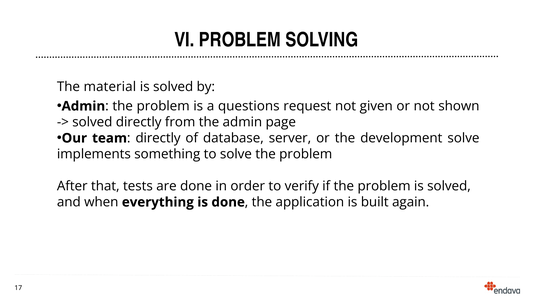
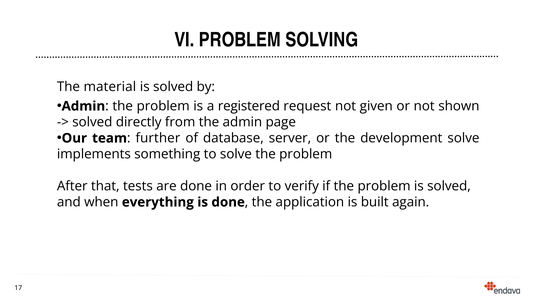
questions: questions -> registered (249, 106)
team directly: directly -> further (158, 138)
